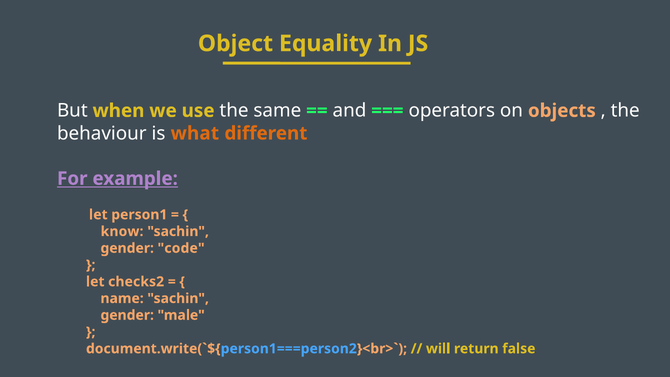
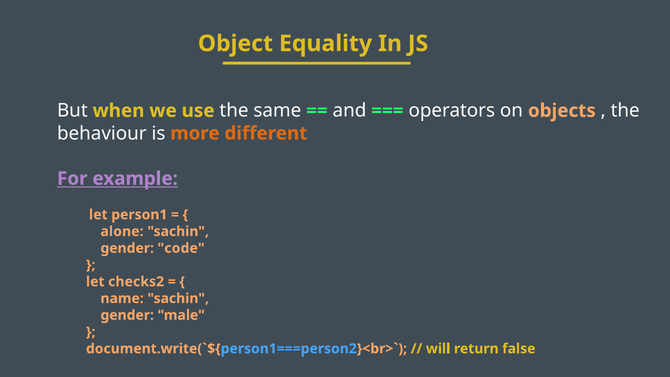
what: what -> more (195, 133)
know: know -> alone (122, 231)
